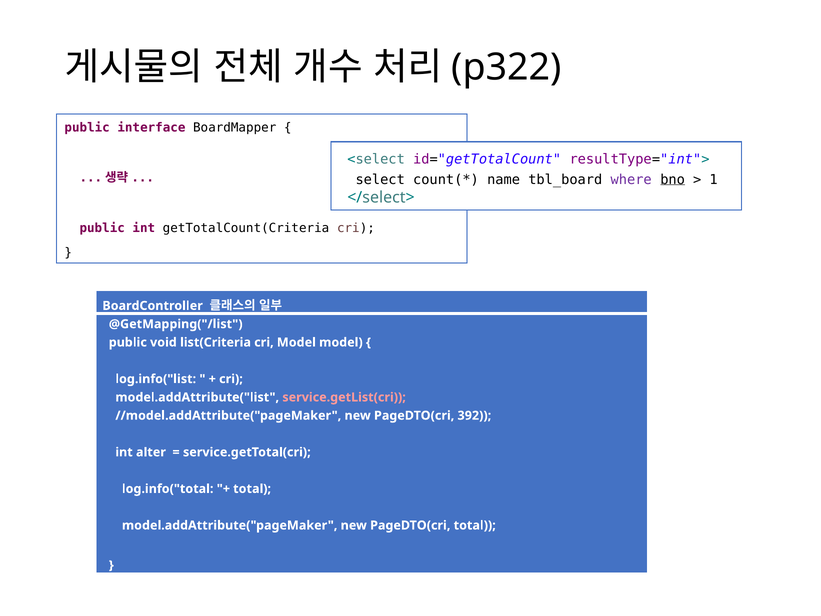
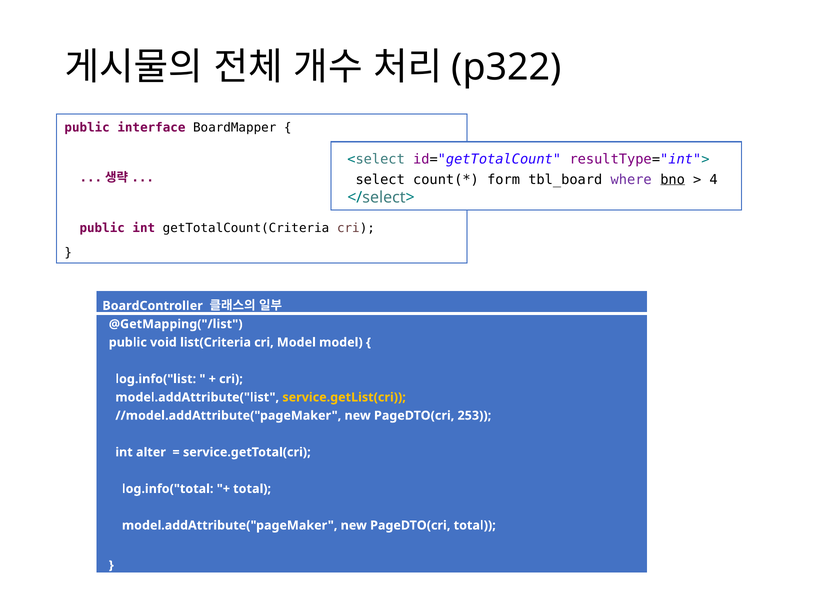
name: name -> form (504, 180)
1: 1 -> 4 (714, 180)
service.getList(cri colour: pink -> yellow (344, 397)
392: 392 -> 253 (474, 415)
